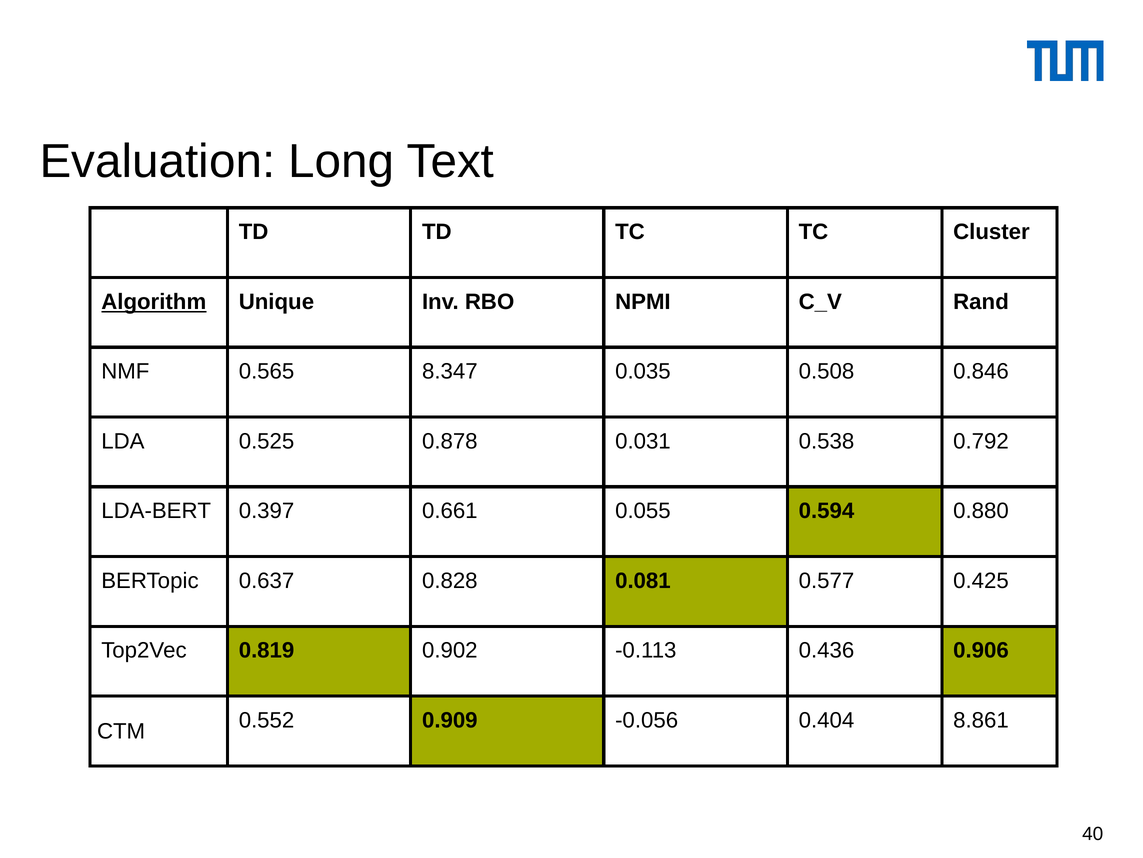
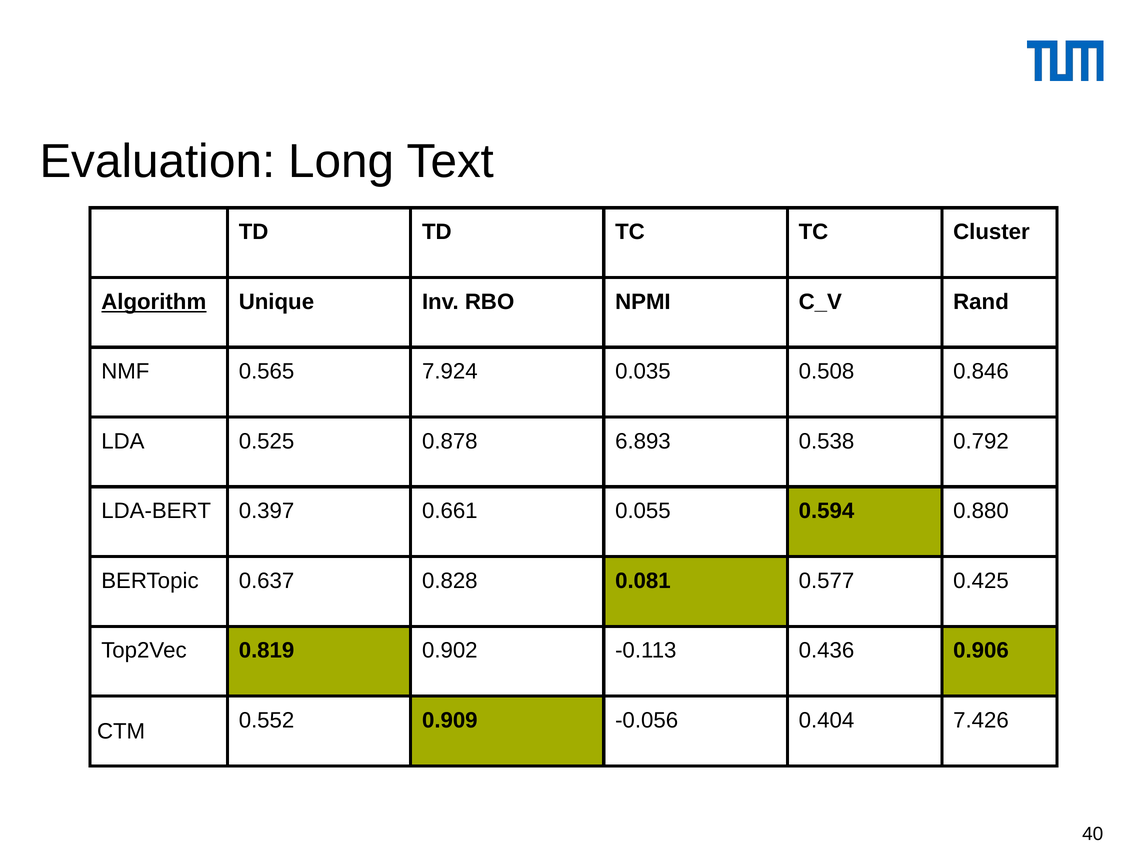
8.347: 8.347 -> 7.924 (450, 371)
0.031: 0.031 -> 6.893 (643, 441)
8.861: 8.861 -> 7.426 (981, 720)
